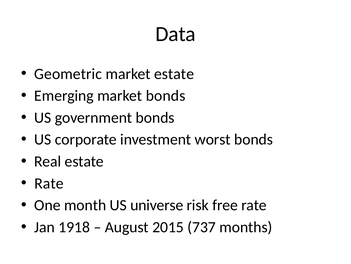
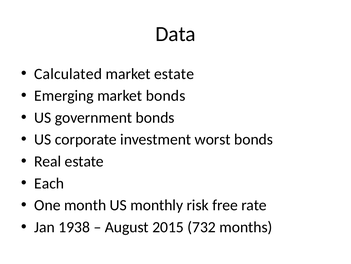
Geometric: Geometric -> Calculated (68, 74)
Rate: Rate -> Each (49, 183)
universe: universe -> monthly (157, 205)
1918: 1918 -> 1938 (74, 227)
737: 737 -> 732 (202, 227)
